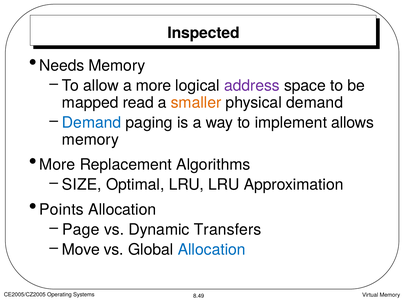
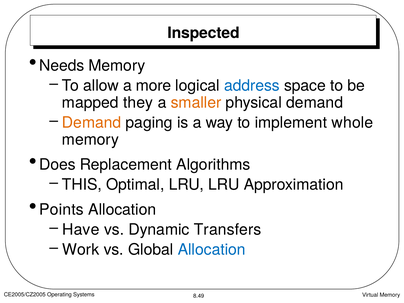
address colour: purple -> blue (252, 86)
read: read -> they (138, 103)
Demand colour: blue -> orange (92, 123)
allows: allows -> whole (352, 123)
More: More -> Does (57, 165)
SIZE: SIZE -> THIS (82, 185)
Page: Page -> Have (81, 230)
Move: Move -> Work (81, 250)
